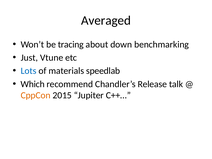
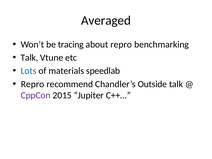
about down: down -> repro (121, 44)
Just: Just -> Talk (29, 58)
Which: Which -> Repro (33, 84)
Release: Release -> Outside (152, 84)
CppCon colour: orange -> purple (36, 95)
